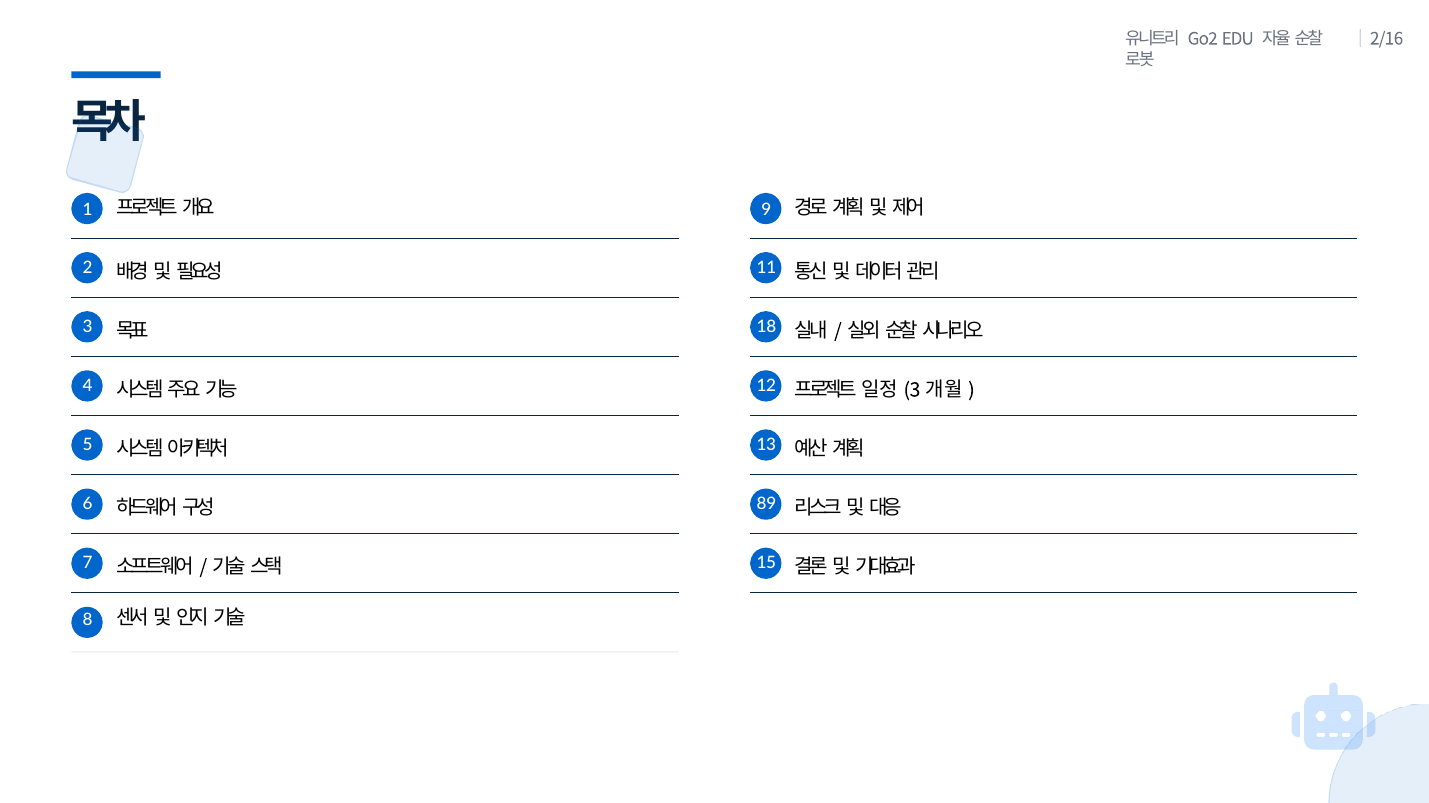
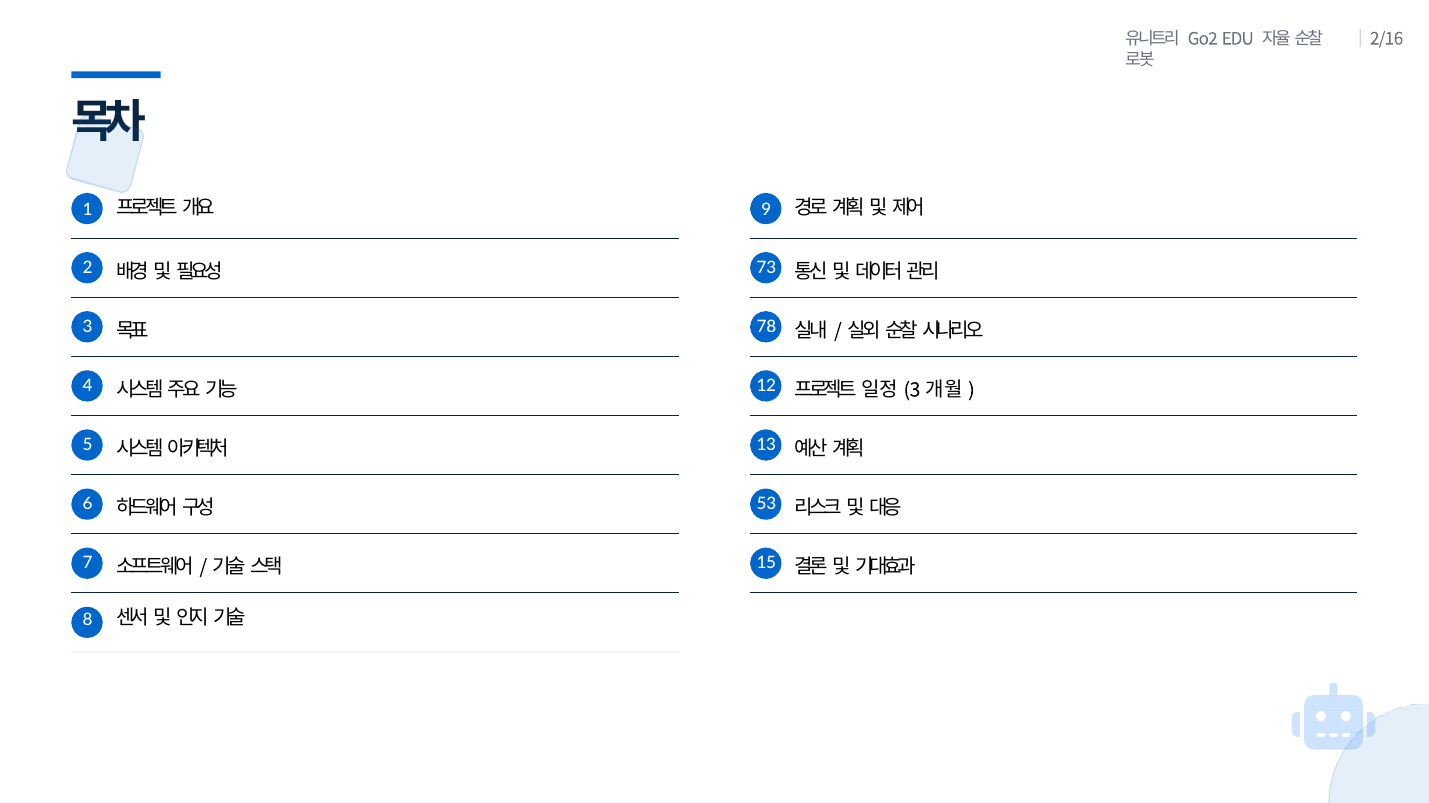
11: 11 -> 73 (766, 268)
18: 18 -> 78 (766, 327)
89: 89 -> 53 (766, 504)
